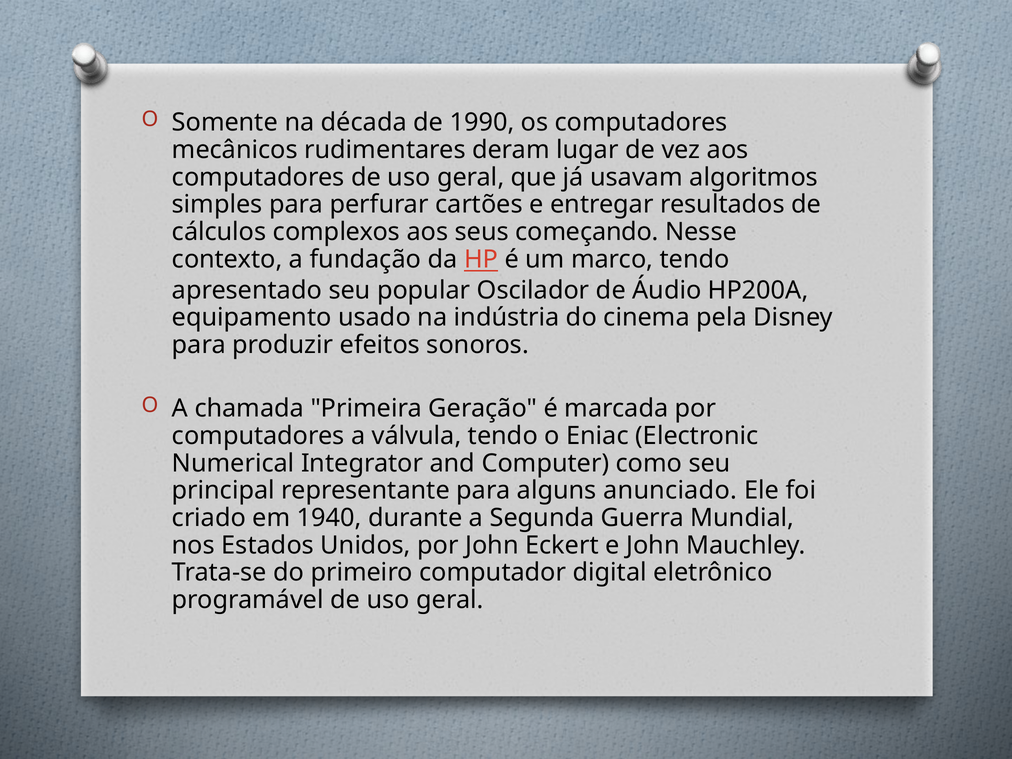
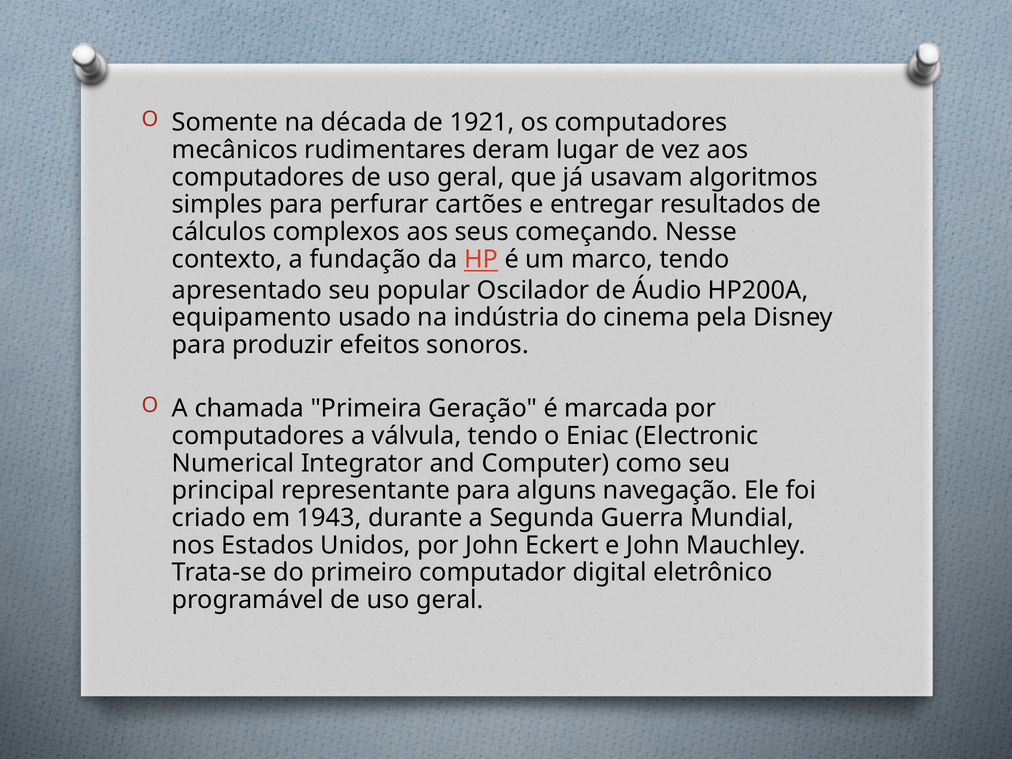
1990: 1990 -> 1921 (482, 123)
anunciado: anunciado -> navegação (670, 491)
1940: 1940 -> 1943 (329, 518)
